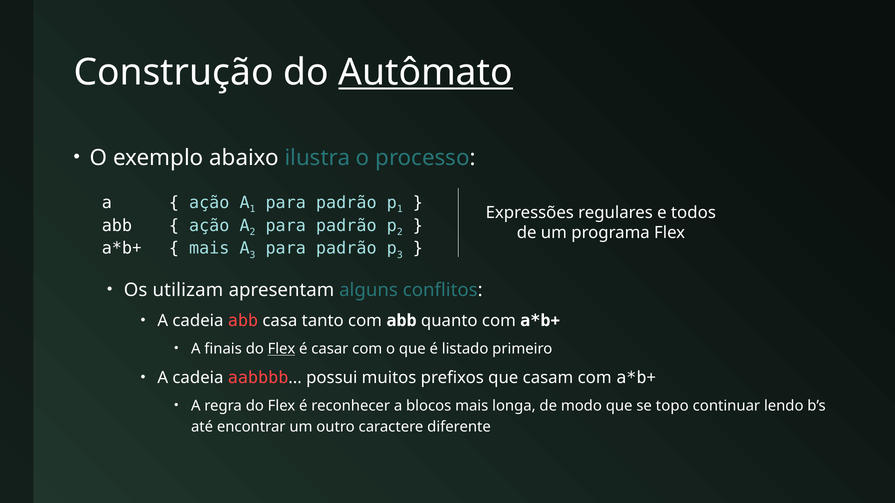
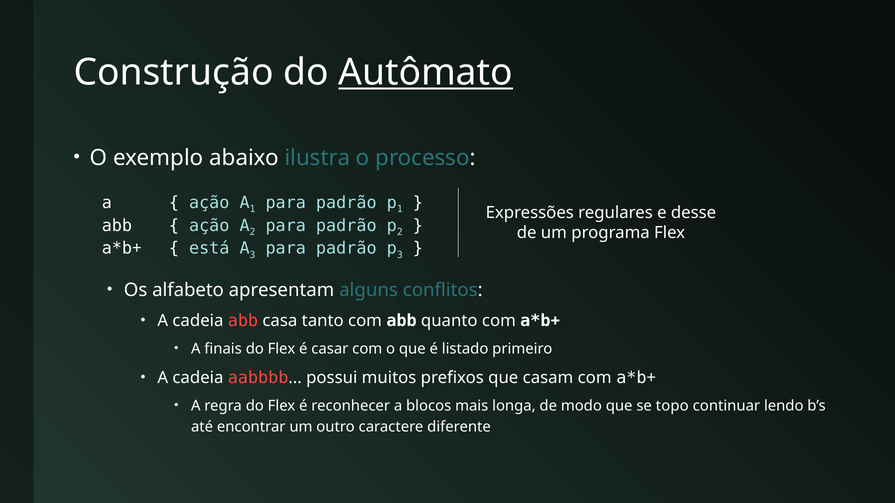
todos: todos -> desse (694, 213)
mais: mais -> está (209, 249)
utilizam: utilizam -> alfabeto (188, 290)
Flex underline: present -> none (281, 349)
